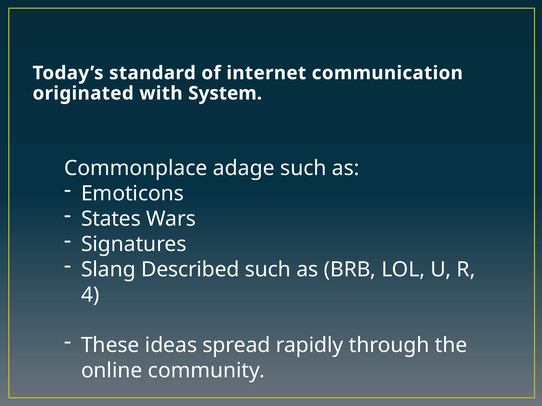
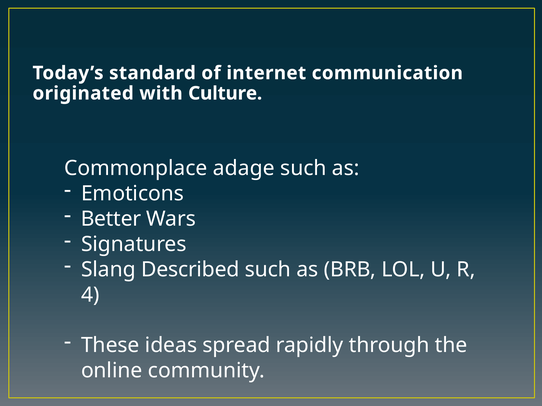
System: System -> Culture (225, 93)
States: States -> Better (111, 219)
